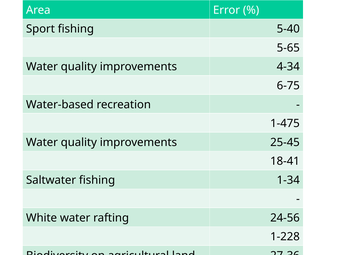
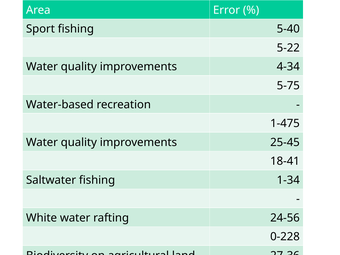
5-65: 5-65 -> 5-22 (288, 48)
6-75: 6-75 -> 5-75 (288, 86)
1-228: 1-228 -> 0-228 (285, 237)
